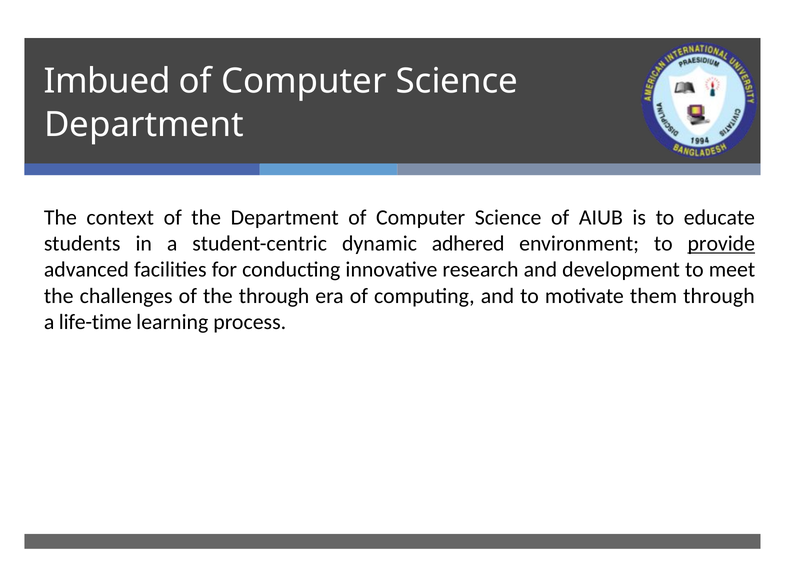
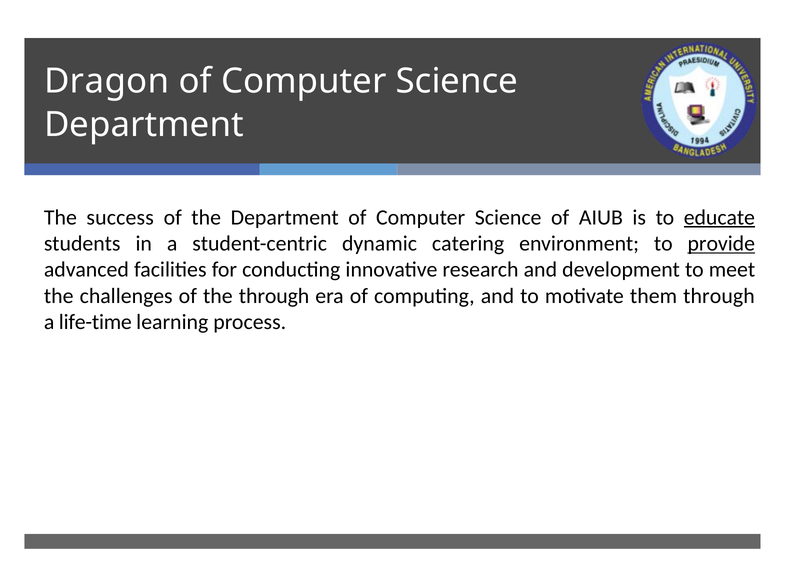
Imbued: Imbued -> Dragon (107, 81)
context: context -> success (120, 218)
educate underline: none -> present (719, 218)
adhered: adhered -> catering (468, 244)
